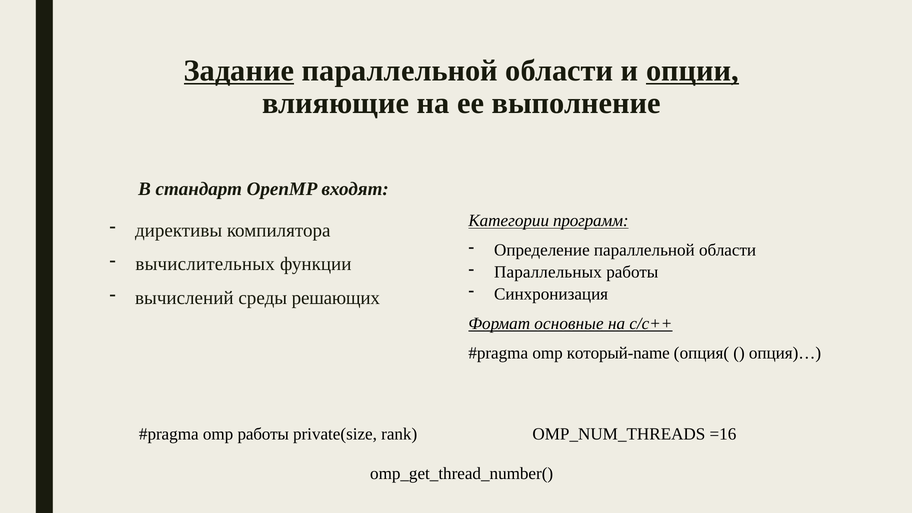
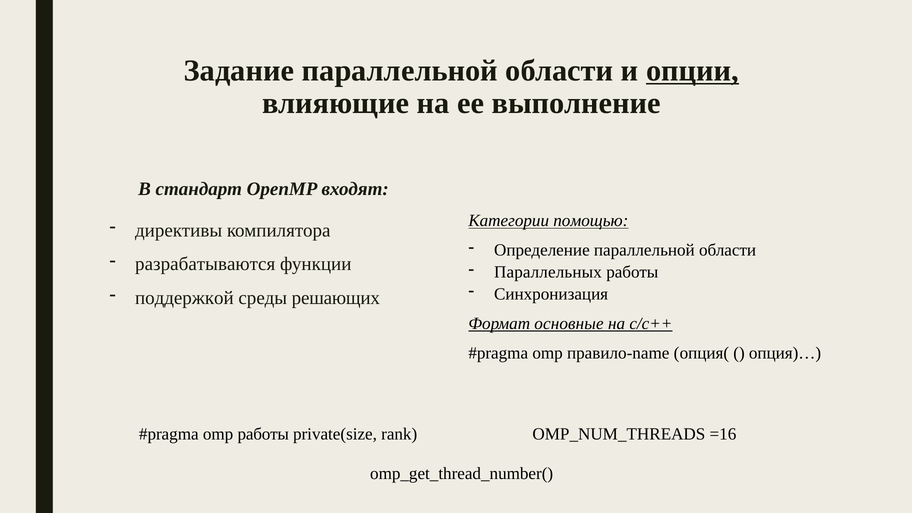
Задание underline: present -> none (239, 71)
программ: программ -> помощью (591, 221)
вычислительных: вычислительных -> разрабатываются (205, 264)
вычислений: вычислений -> поддержкой (184, 298)
который-name: который-name -> правило-name (618, 353)
